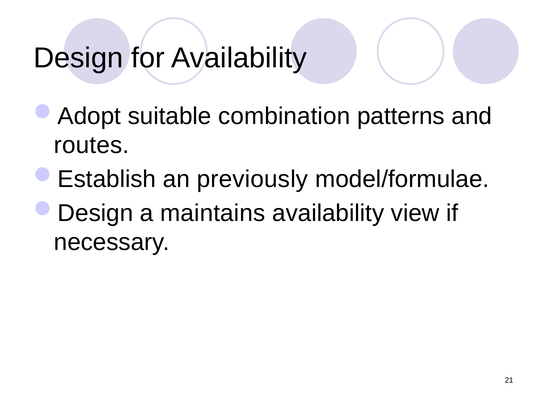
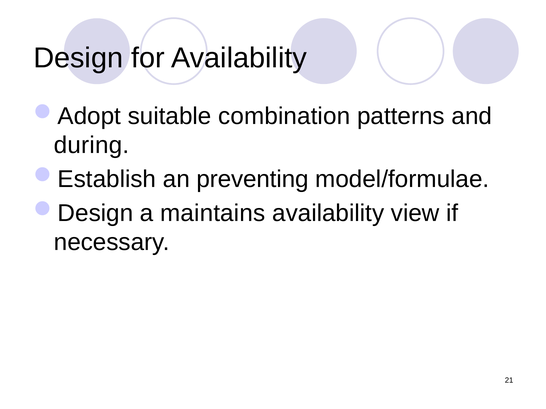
routes: routes -> during (91, 145)
previously: previously -> preventing (253, 179)
